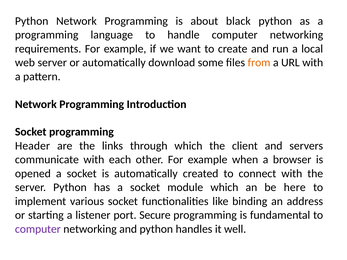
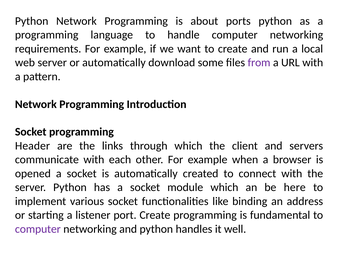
black: black -> ports (238, 21)
from colour: orange -> purple (259, 63)
port Secure: Secure -> Create (155, 215)
